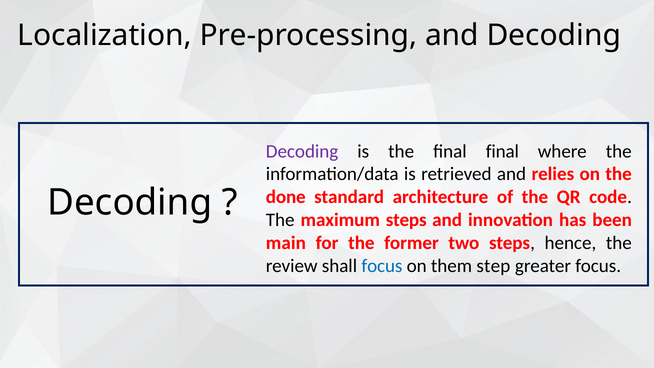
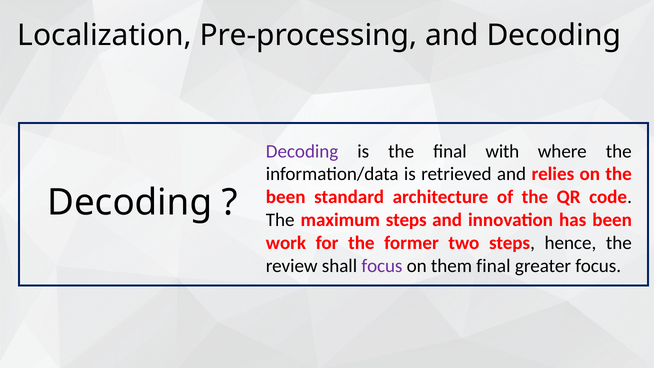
final final: final -> with (502, 151)
done: done -> been (286, 197)
main: main -> work (286, 243)
focus colour: blue -> purple (382, 266)
them step: step -> final (493, 266)
